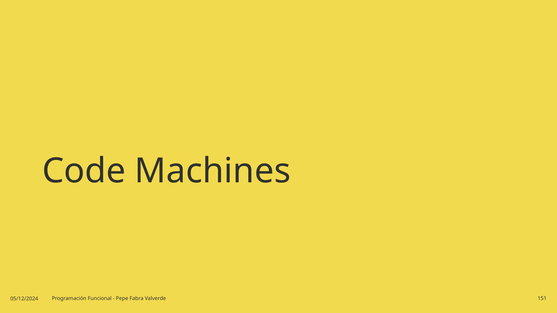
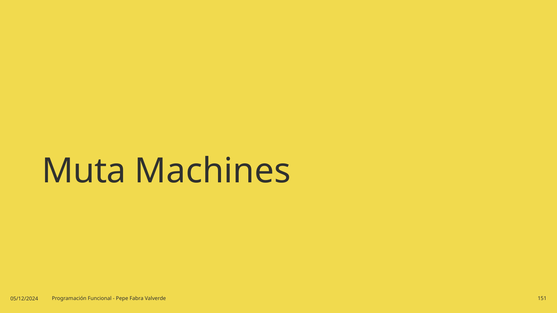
Code: Code -> Muta (84, 171)
